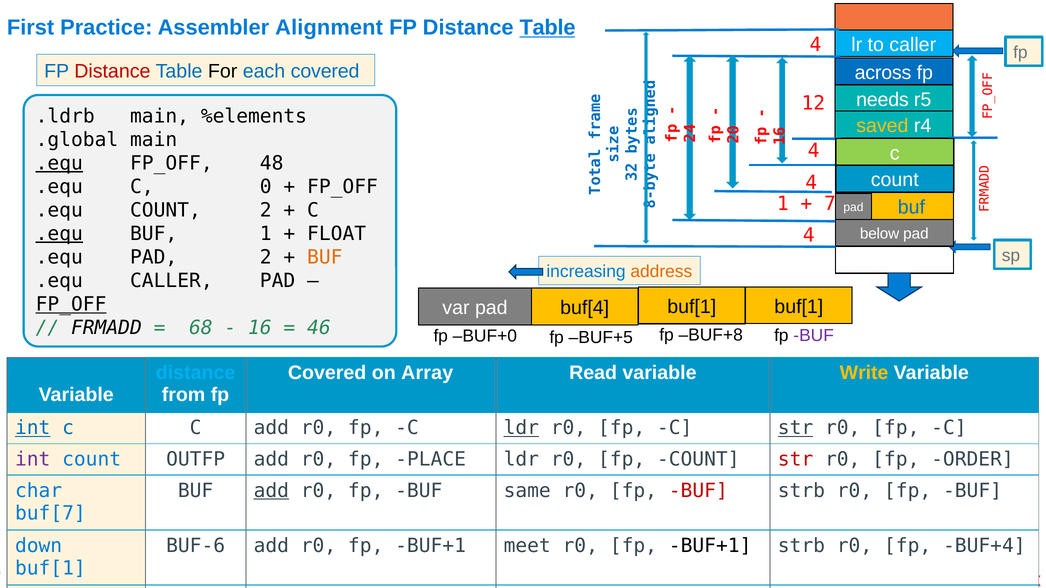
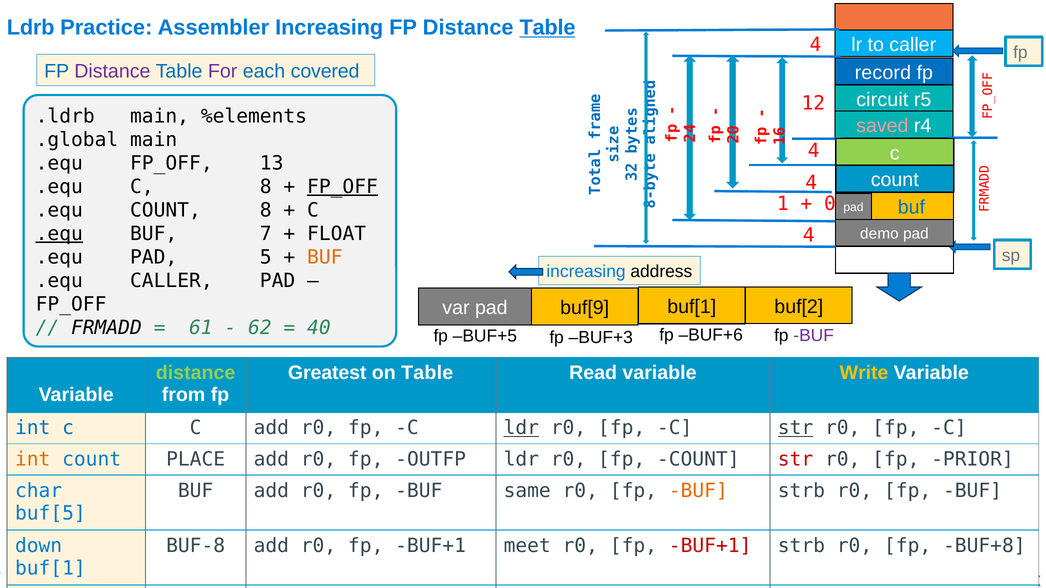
First: First -> Ldrb (31, 28)
Assembler Alignment: Alignment -> Increasing (329, 28)
Distance colour: red -> purple (112, 72)
For colour: black -> purple (223, 72)
across: across -> record (883, 73)
needs: needs -> circuit (882, 100)
saved colour: yellow -> pink (882, 126)
.equ underline: present -> none (59, 163)
48: 48 -> 13 (272, 163)
C 0: 0 -> 8 (266, 187)
FP_OFF underline: none -> present (342, 187)
7: 7 -> 0 (830, 204)
COUNT 2: 2 -> 8 (266, 210)
BUF 1: 1 -> 7 (266, 234)
below: below -> demo (879, 234)
PAD 2: 2 -> 5 (266, 258)
address colour: orange -> black (661, 272)
FP_OFF underline: present -> none (71, 305)
buf[4: buf[4 -> buf[9 (585, 308)
buf[1 buf[1: buf[1 -> buf[2 (799, 307)
68: 68 -> 61 (201, 328)
16: 16 -> 62 (260, 328)
46: 46 -> 40 (319, 328)
BUF+8: BUF+8 -> BUF+6 (711, 335)
BUF+0: BUF+0 -> BUF+5 (485, 336)
BUF+5: BUF+5 -> BUF+3 (601, 338)
distance colour: light blue -> light green (196, 373)
Covered: Covered -> Greatest (327, 373)
on Array: Array -> Table (427, 373)
int underline: present -> none (33, 428)
int colour: purple -> orange (33, 460)
OUTFP: OUTFP -> PLACE (196, 460)
PLACE: PLACE -> OUTFP (431, 460)
ORDER: ORDER -> PRIOR (972, 460)
add underline: present -> none (271, 491)
BUF colour: red -> orange (698, 491)
buf[7: buf[7 -> buf[5 (50, 514)
BUF-6: BUF-6 -> BUF-8 (196, 546)
BUF+1 colour: black -> red (710, 546)
BUF+4: BUF+4 -> BUF+8 (984, 546)
